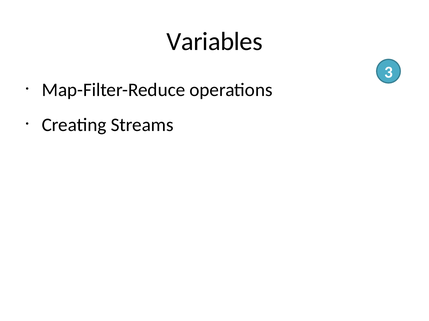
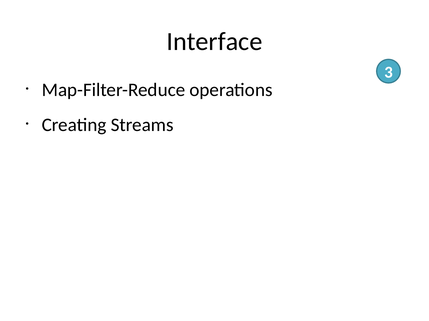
Variables: Variables -> Interface (214, 42)
